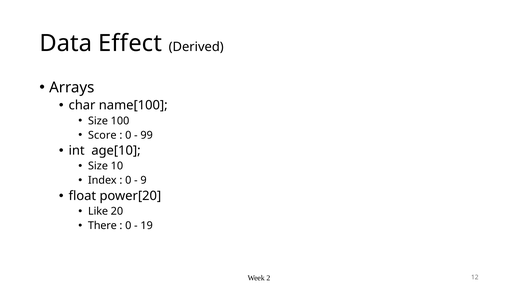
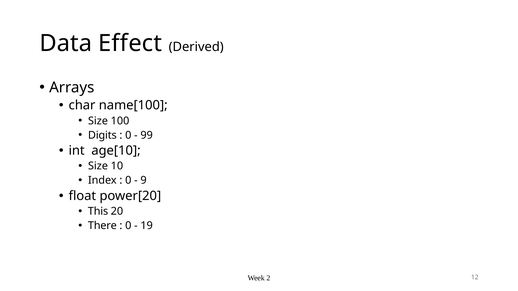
Score: Score -> Digits (102, 135)
Like: Like -> This (98, 212)
